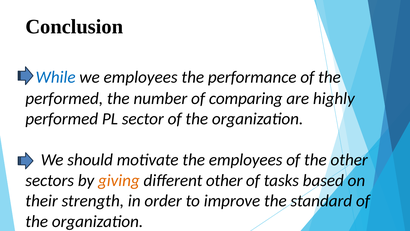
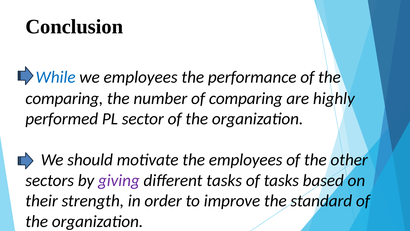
performed: performed -> comparing (64, 98)
giving colour: orange -> purple (119, 180)
different other: other -> tasks (224, 180)
